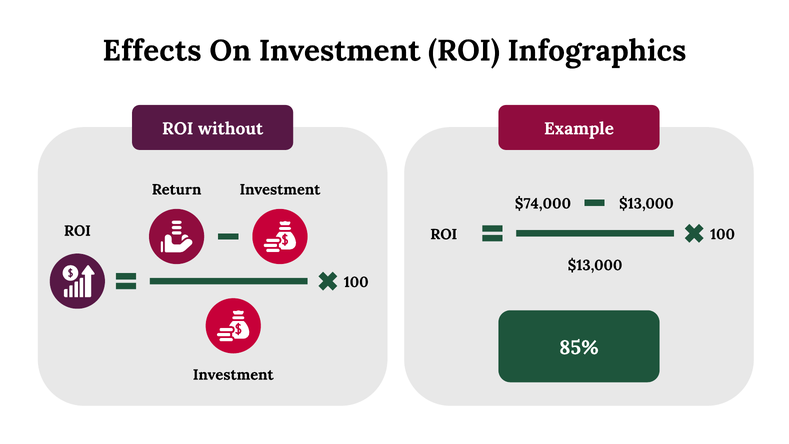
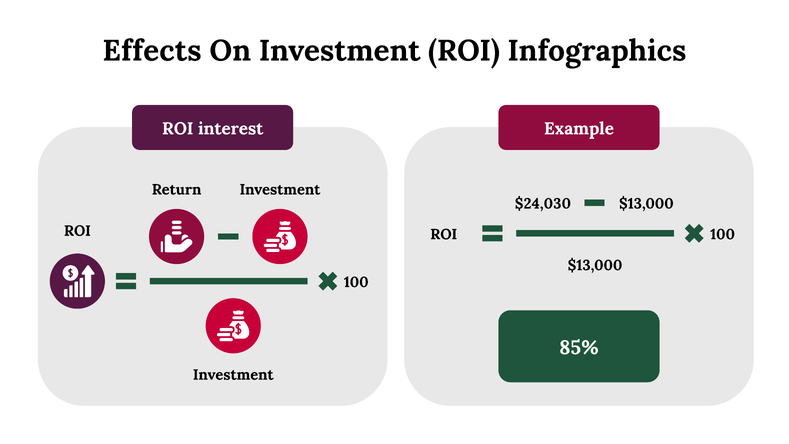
without: without -> interest (231, 129)
$74,000: $74,000 -> $24,030 (543, 204)
